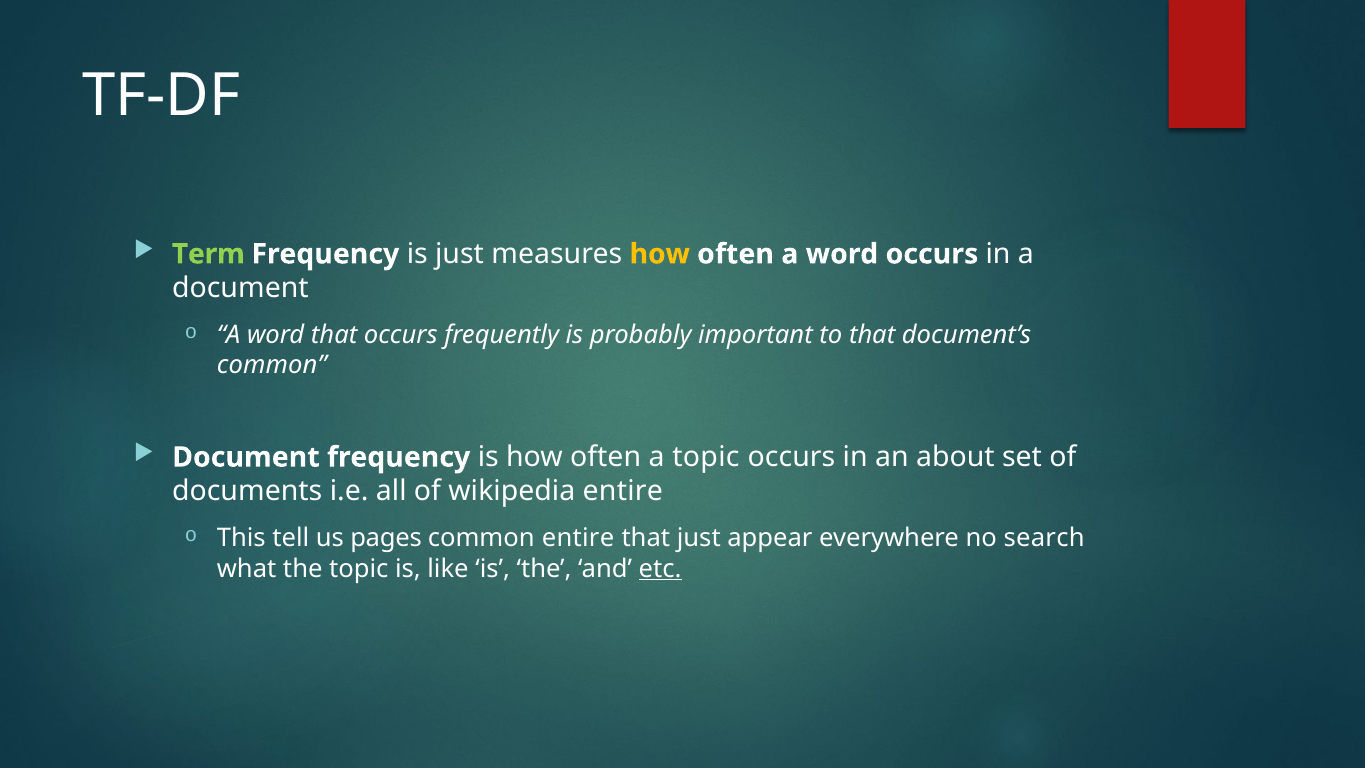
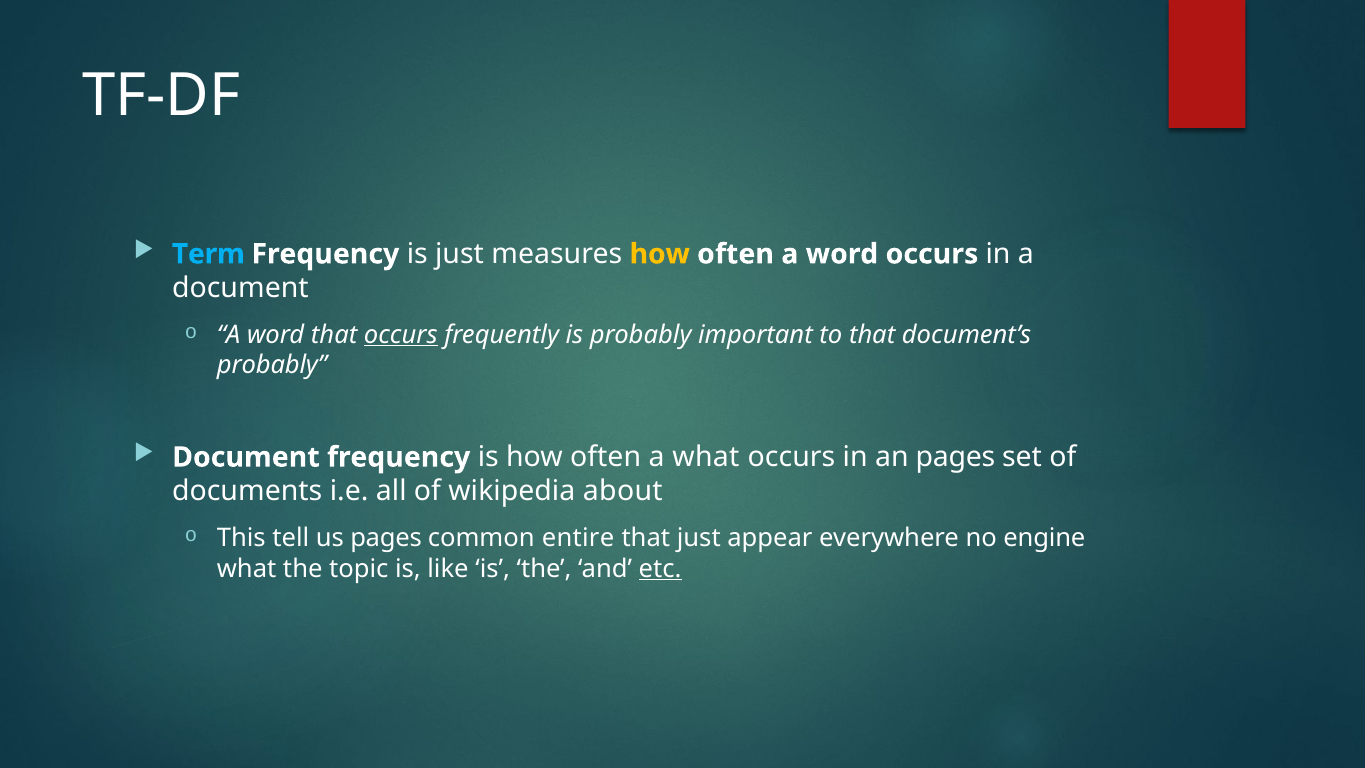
Term colour: light green -> light blue (208, 254)
occurs underline: none -> present (401, 335)
common: common -> probably (272, 365)
a topic: topic -> what (706, 457)
an about: about -> pages (956, 457)
wikipedia entire: entire -> about (623, 491)
search: search -> engine (1044, 538)
